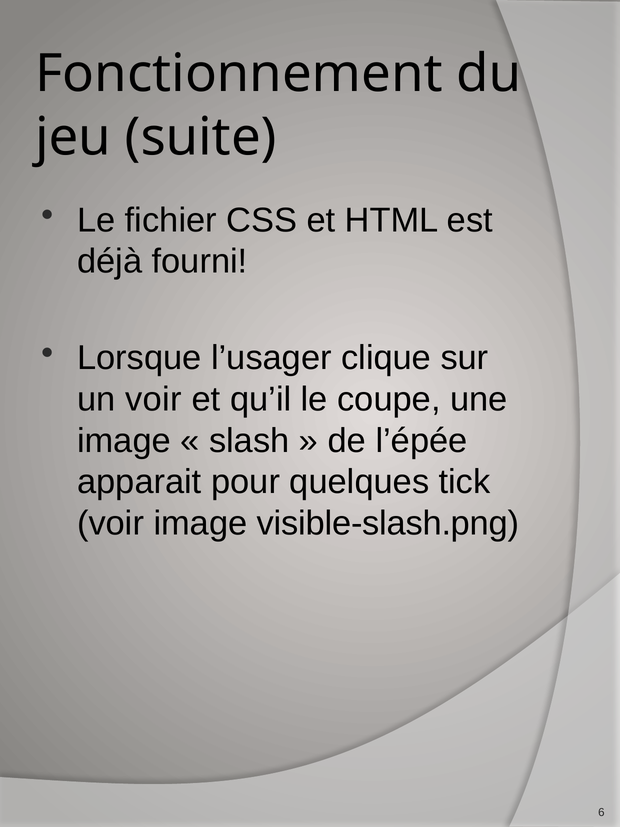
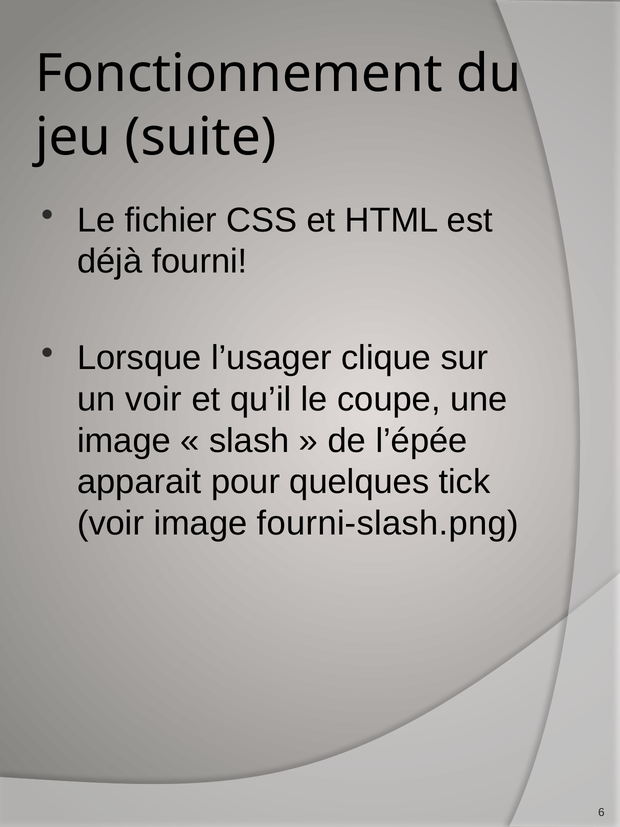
visible-slash.png: visible-slash.png -> fourni-slash.png (388, 523)
